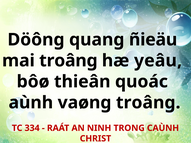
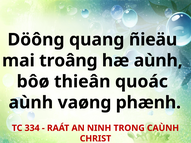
hæ yeâu: yeâu -> aùnh (158, 61)
vaøng troâng: troâng -> phænh (148, 103)
